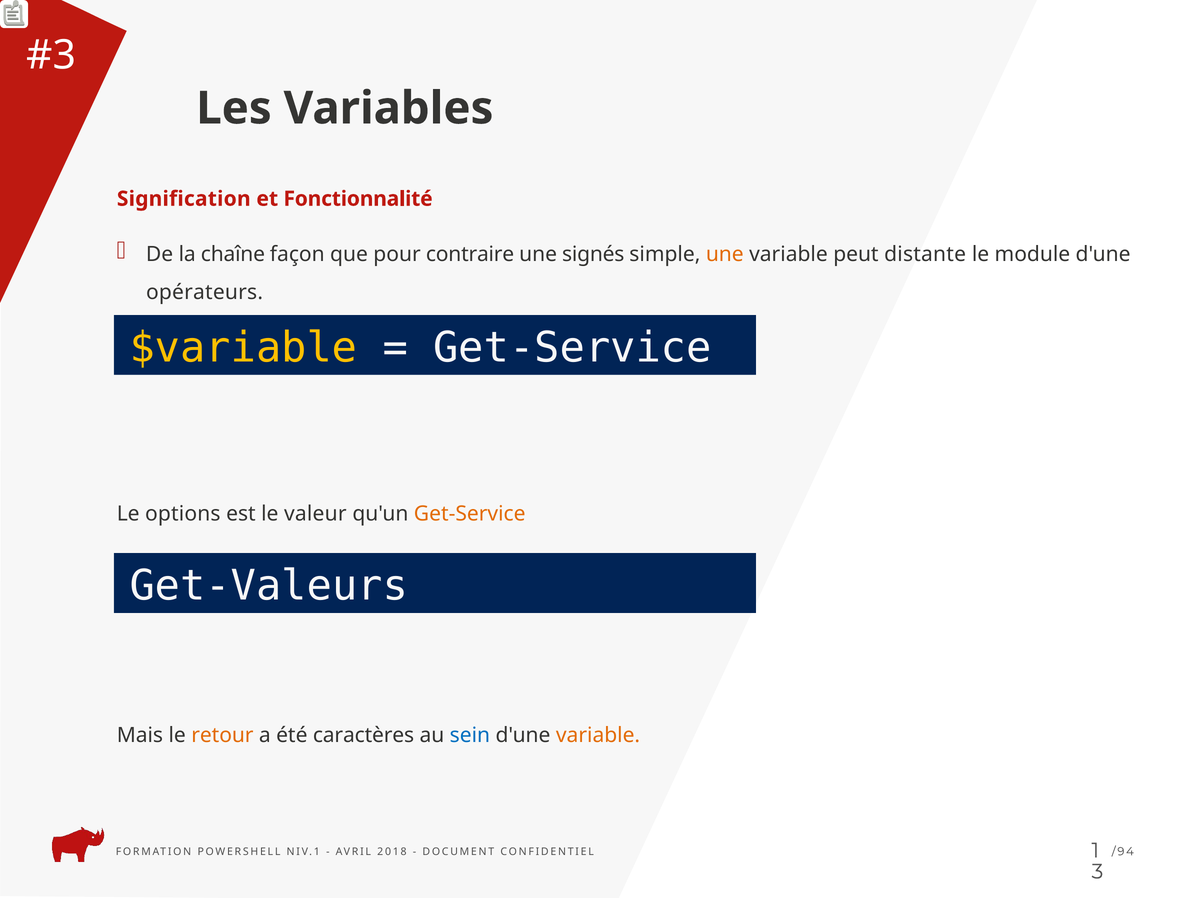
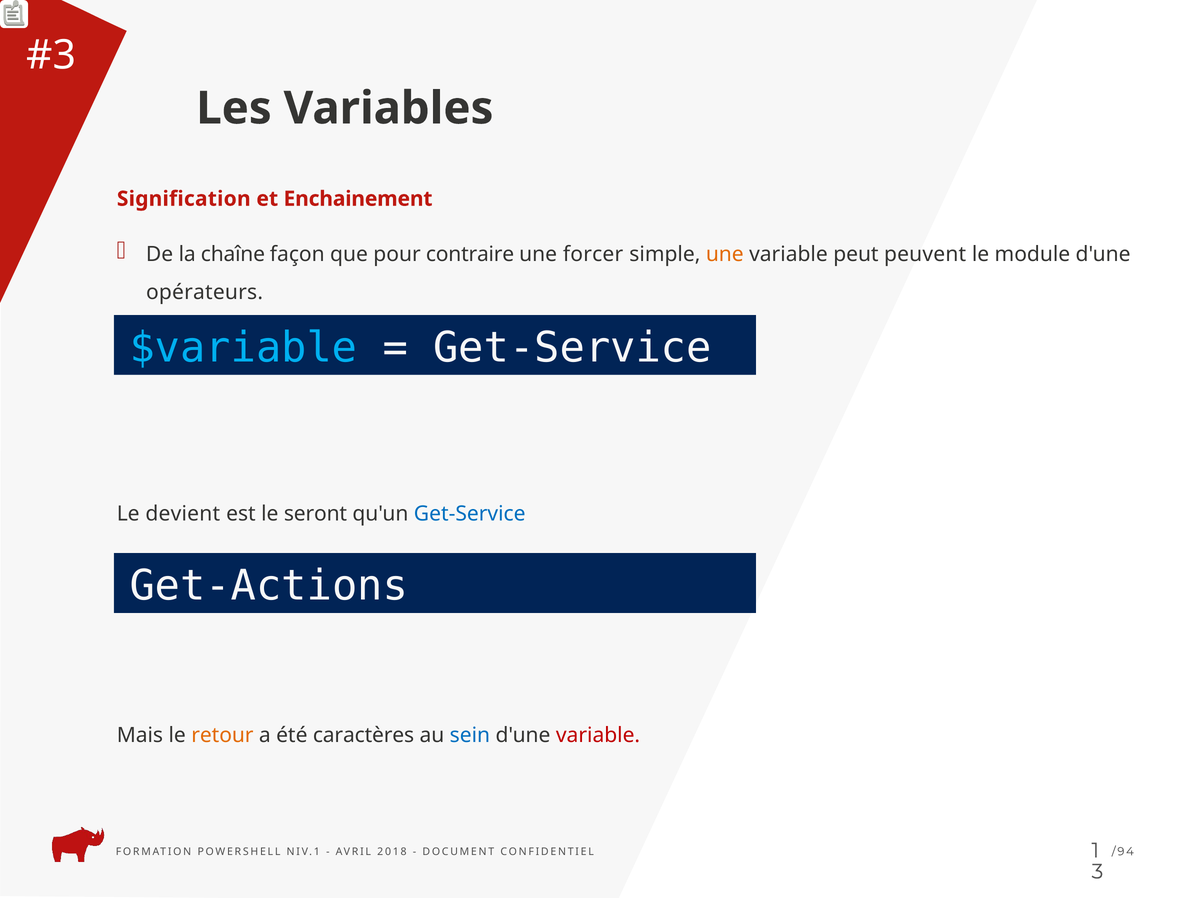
Fonctionnalité: Fonctionnalité -> Enchainement (358, 199)
signés: signés -> forcer (593, 254)
distante: distante -> peuvent (925, 254)
$variable colour: yellow -> light blue (243, 348)
options: options -> devient (183, 514)
valeur: valeur -> seront (315, 514)
Get-Service colour: orange -> blue (470, 514)
Get-Valeurs: Get-Valeurs -> Get-Actions (269, 586)
variable colour: orange -> red (598, 735)
